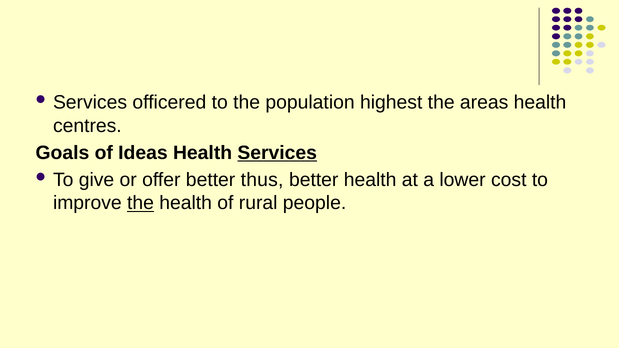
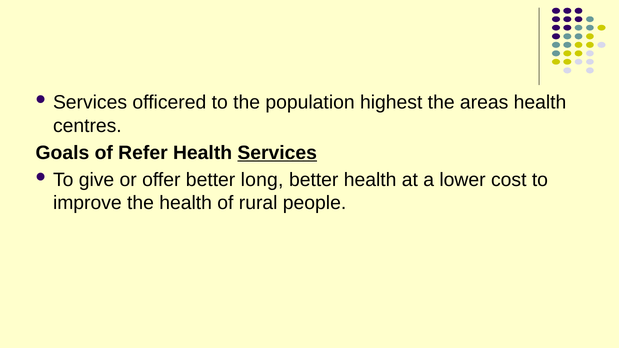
Ideas: Ideas -> Refer (143, 153)
thus: thus -> long (262, 180)
the underline: present -> none (141, 203)
